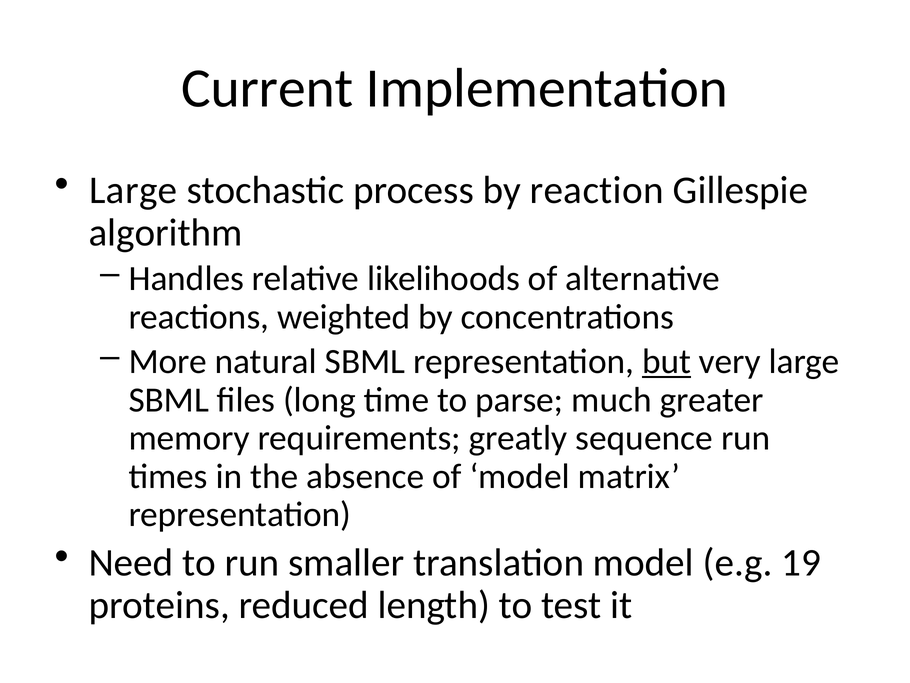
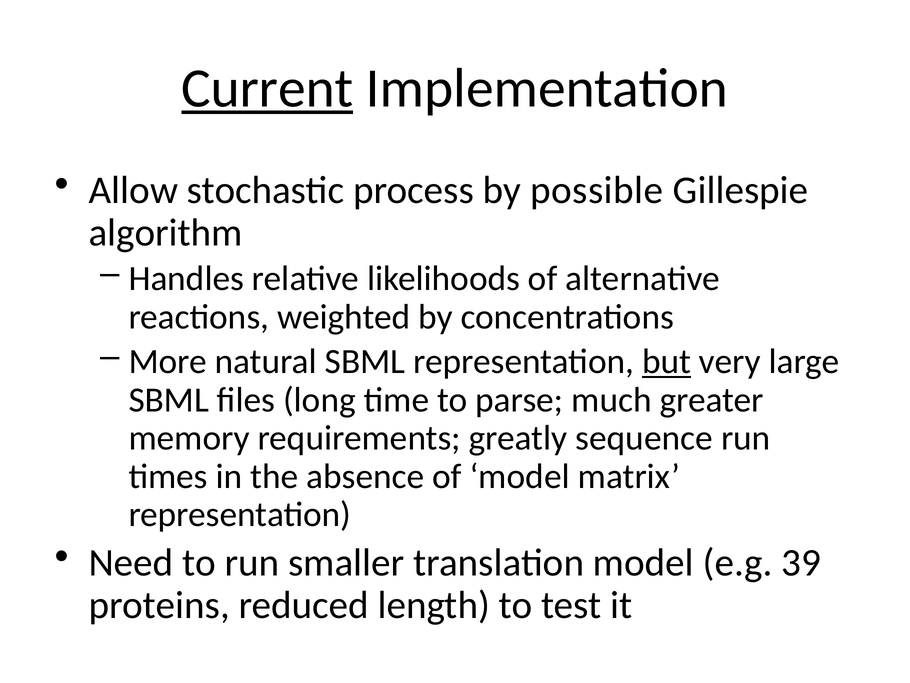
Current underline: none -> present (267, 88)
Large: Large -> Allow (133, 190)
reaction: reaction -> possible (597, 190)
19: 19 -> 39 (801, 562)
